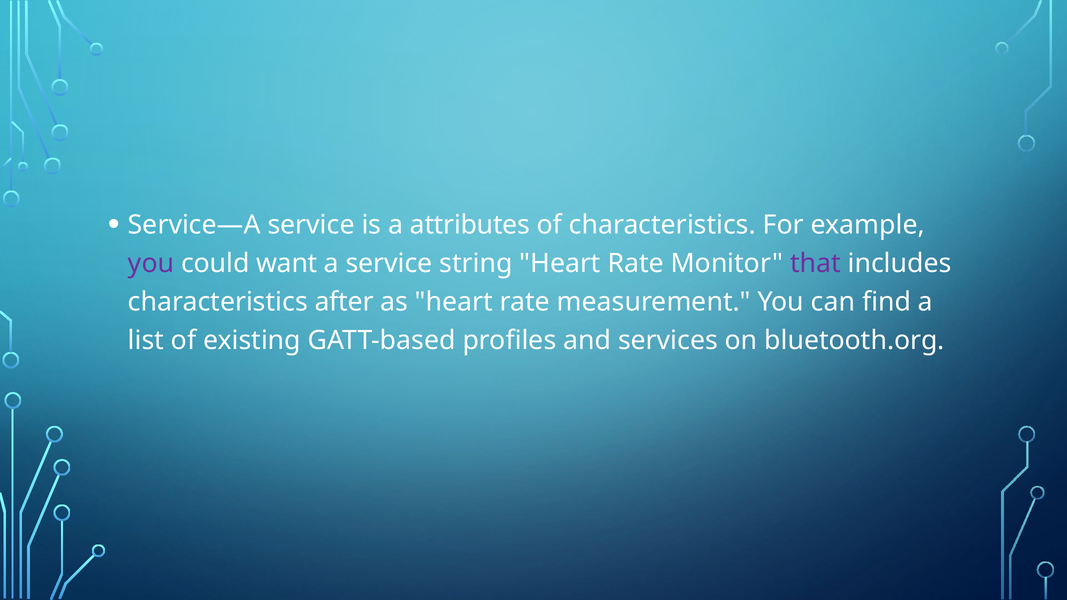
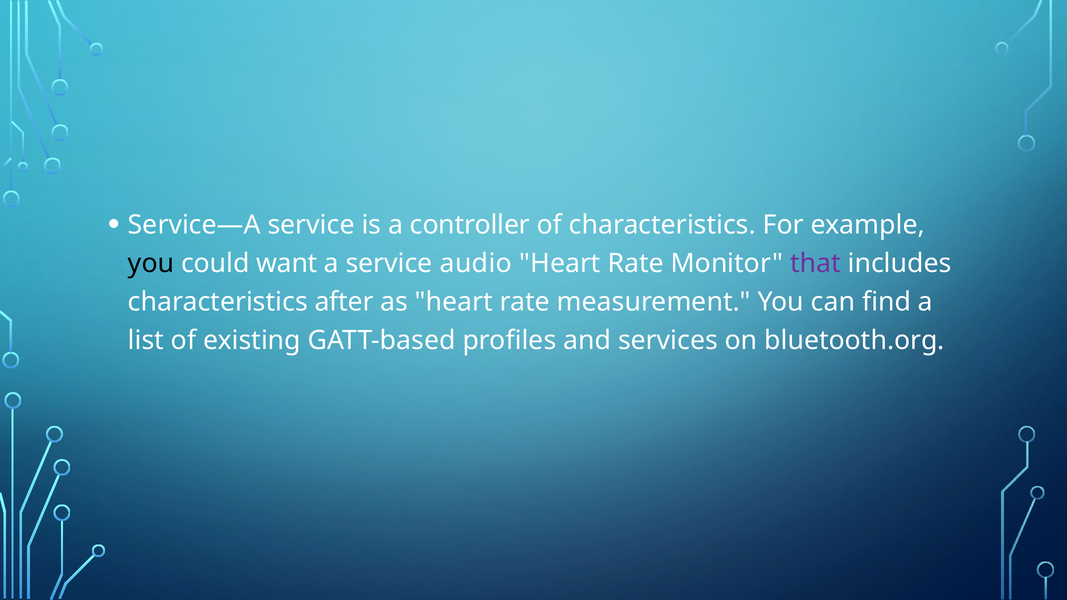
attributes: attributes -> controller (470, 225)
you colour: purple -> black (151, 264)
string: string -> audio (476, 264)
